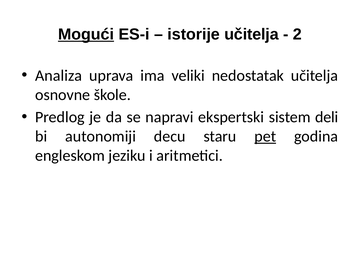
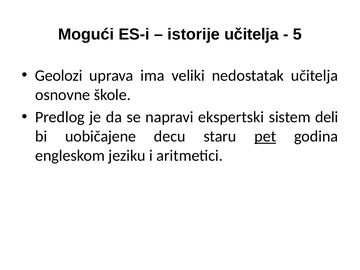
Mogući underline: present -> none (86, 34)
2: 2 -> 5 (297, 34)
Analiza: Analiza -> Geolozi (59, 76)
autonomiji: autonomiji -> uobičajene (101, 136)
